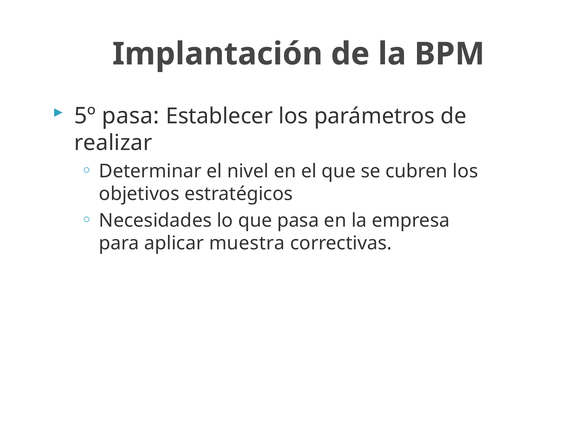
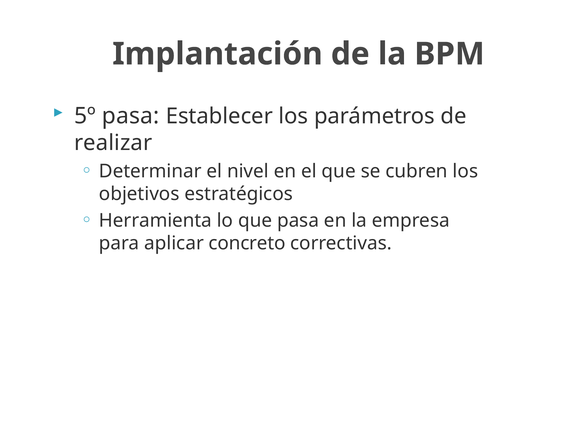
Necesidades: Necesidades -> Herramienta (155, 220)
muestra: muestra -> concreto (247, 243)
